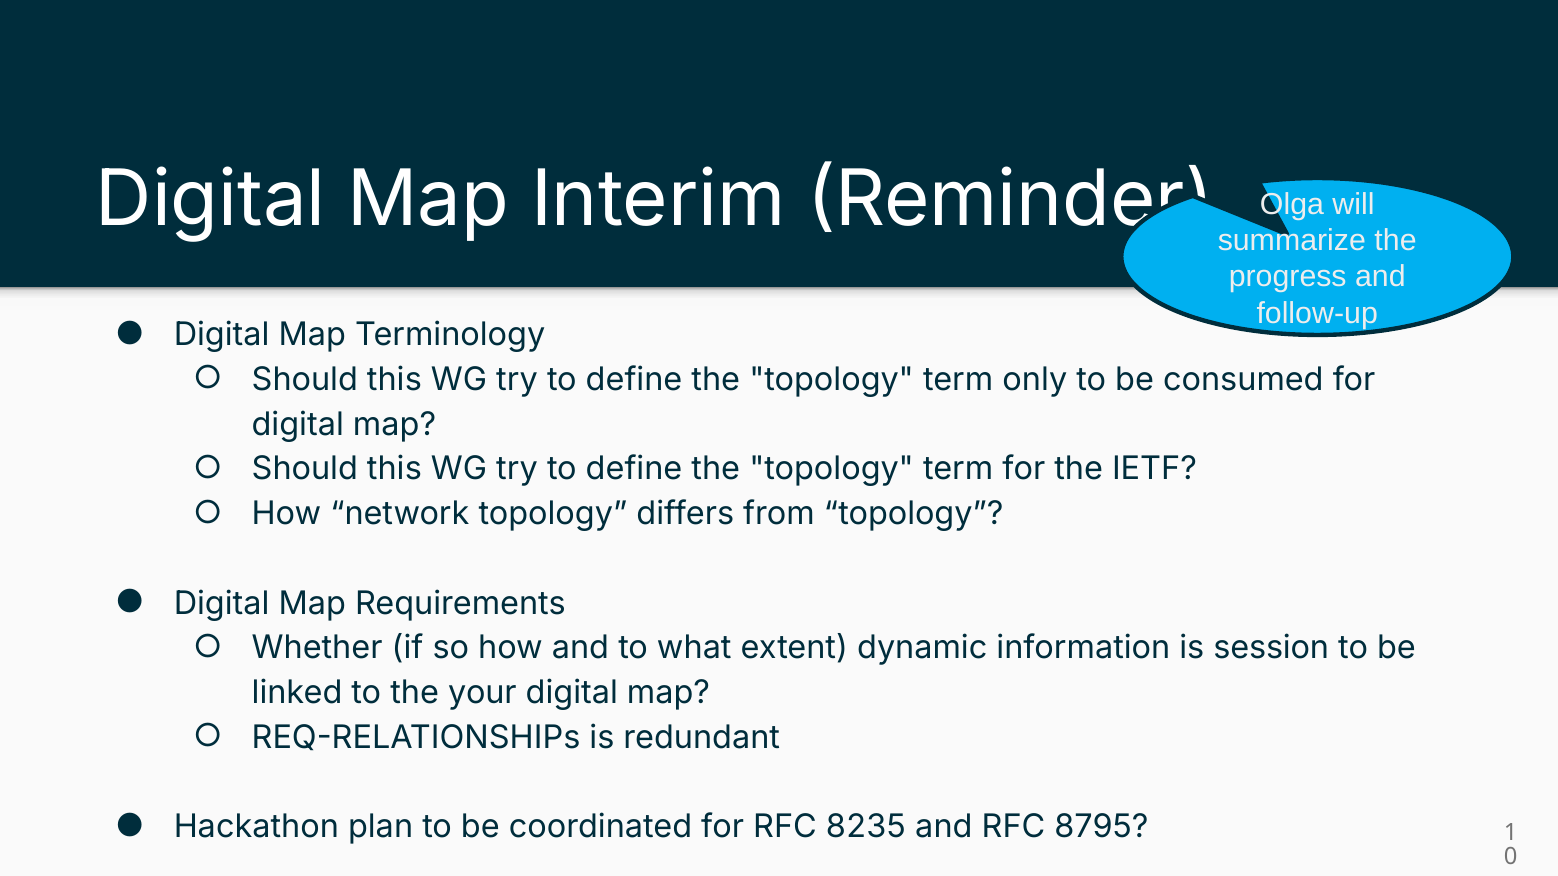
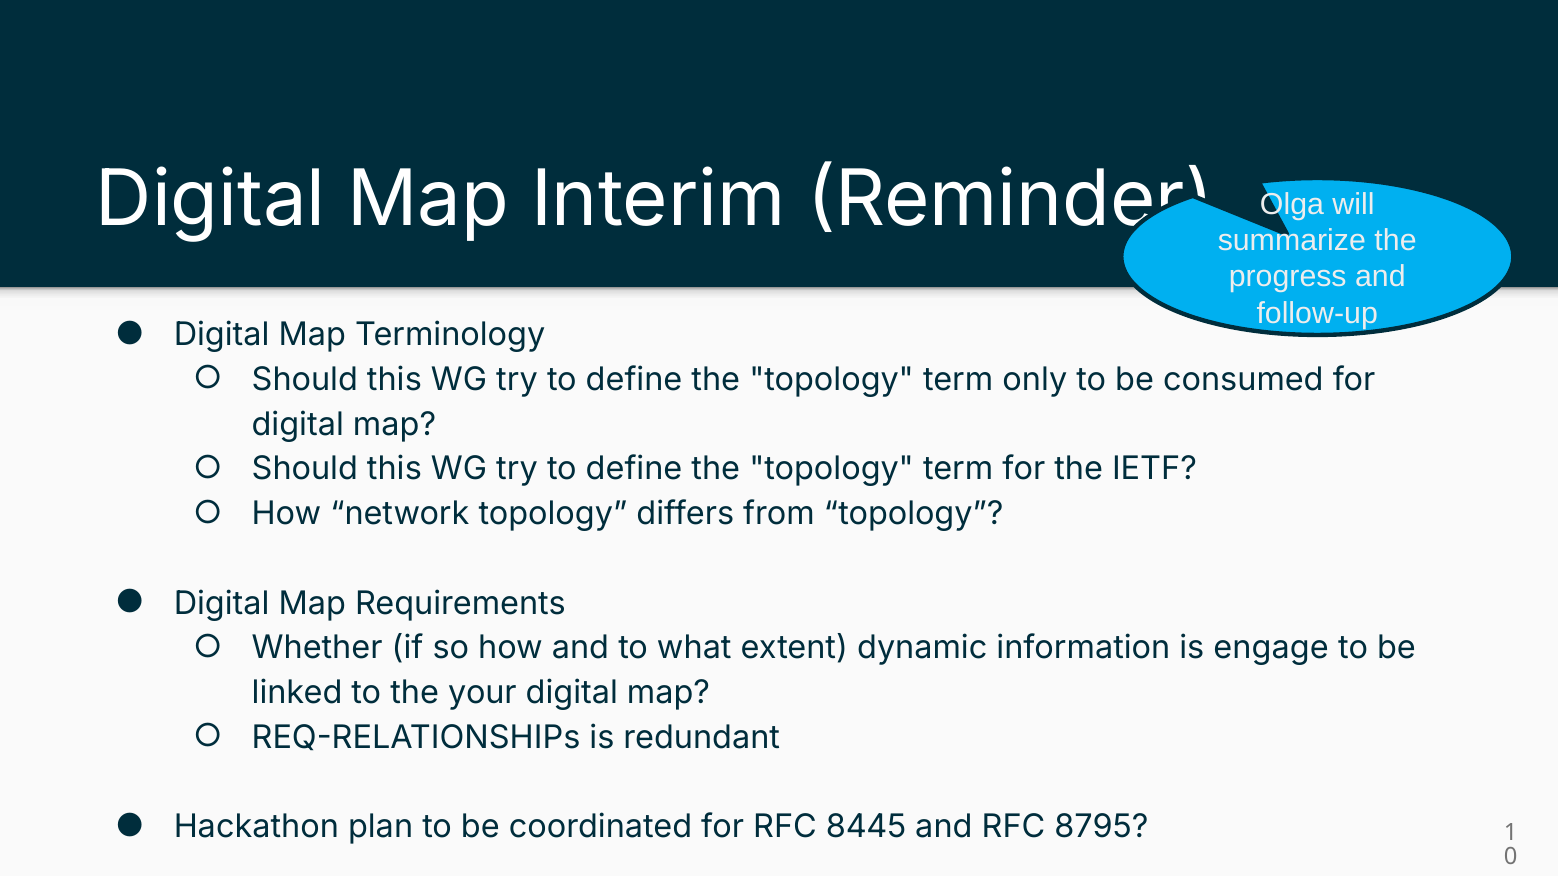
session: session -> engage (1271, 648)
8235: 8235 -> 8445 (866, 828)
